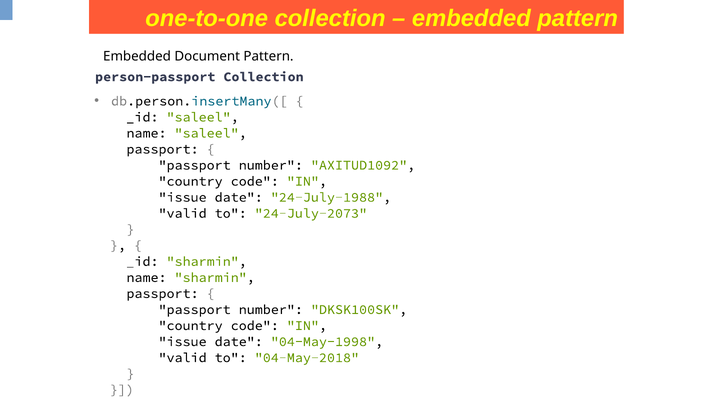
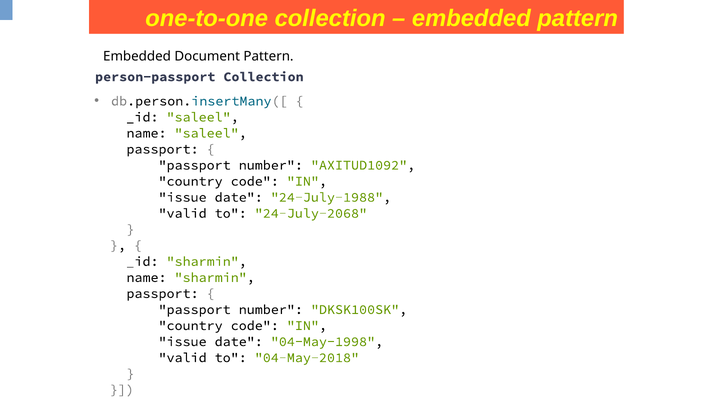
24-July-2073: 24-July-2073 -> 24-July-2068 (311, 213)
